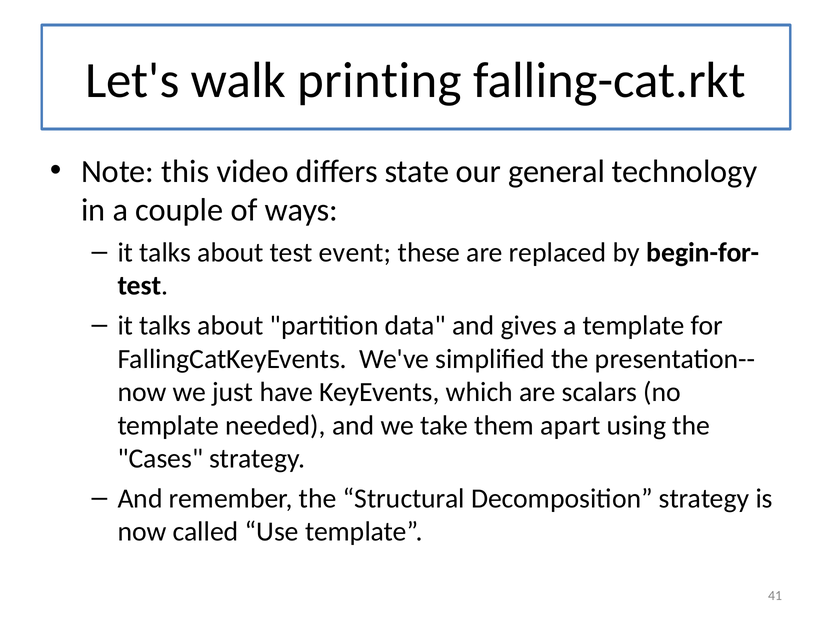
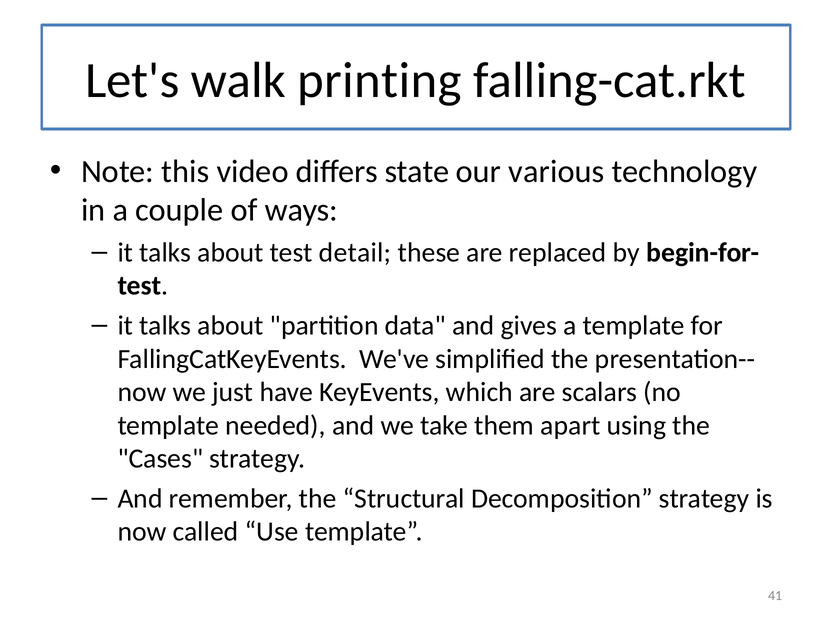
general: general -> various (556, 171)
event: event -> detail (355, 253)
